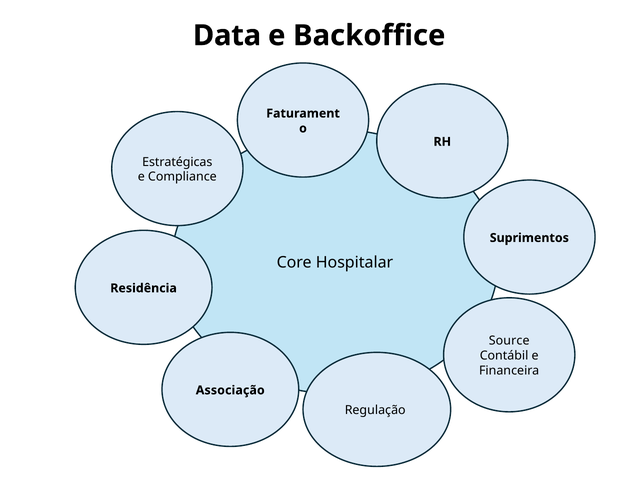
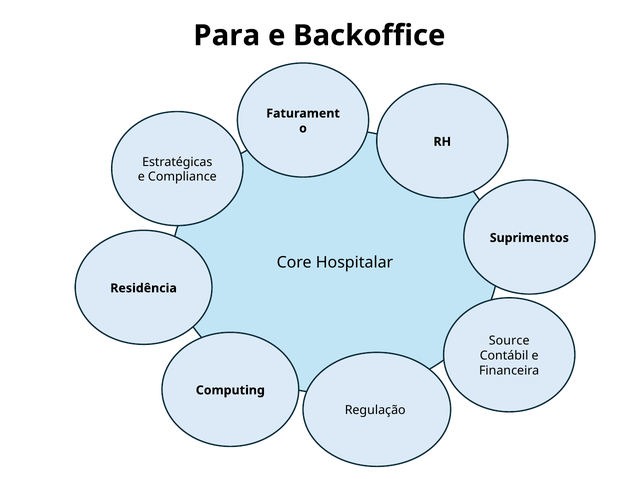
Data: Data -> Para (227, 36)
Associação: Associação -> Computing (230, 390)
